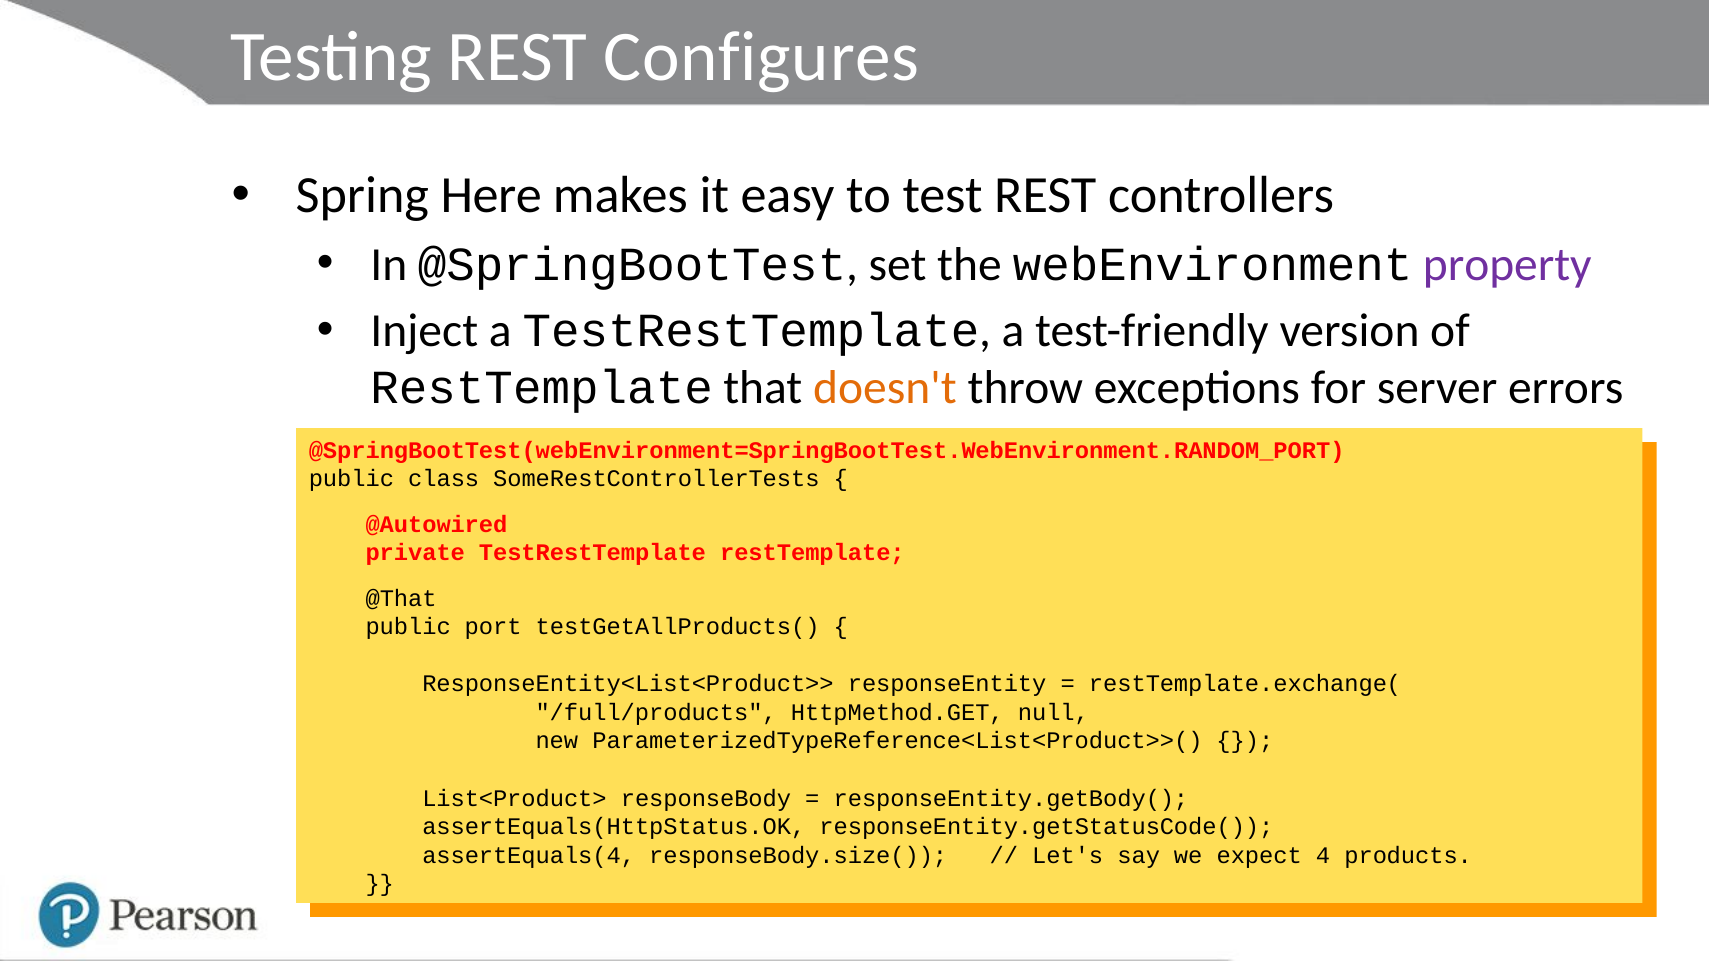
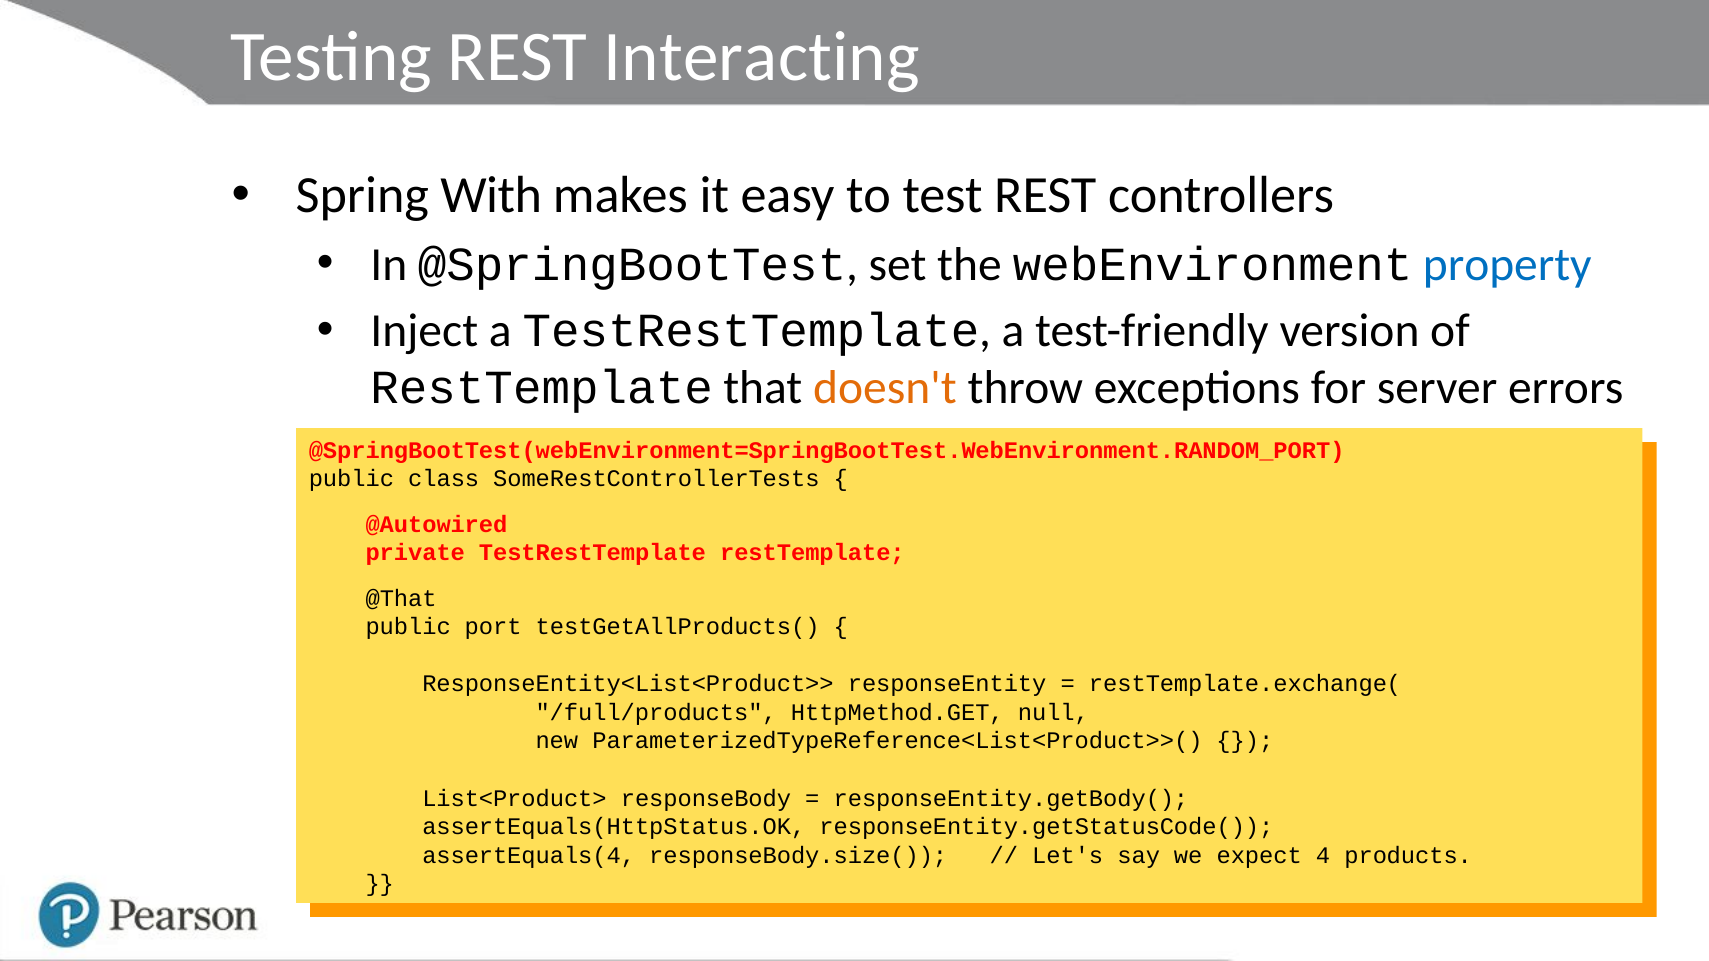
Configures: Configures -> Interacting (762, 57)
Here: Here -> With (491, 196)
property colour: purple -> blue (1507, 265)
